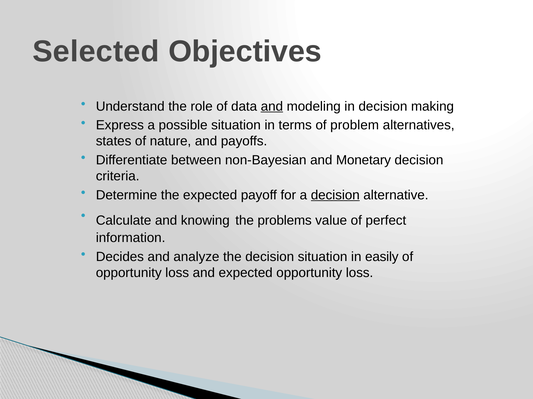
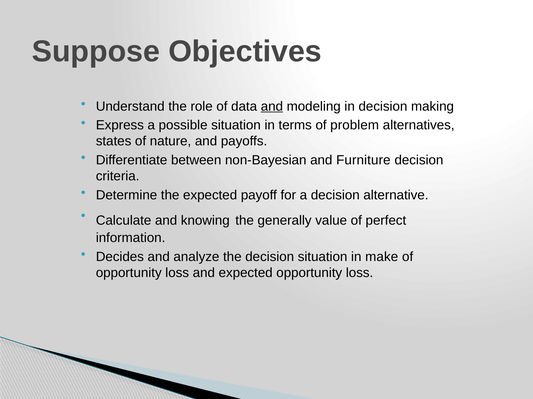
Selected: Selected -> Suppose (96, 51)
Monetary: Monetary -> Furniture (363, 160)
decision underline: present -> none (335, 195)
problems: problems -> generally (285, 221)
easily: easily -> make (382, 257)
